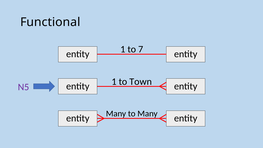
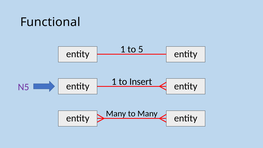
7: 7 -> 5 (141, 49)
Town: Town -> Insert (141, 82)
